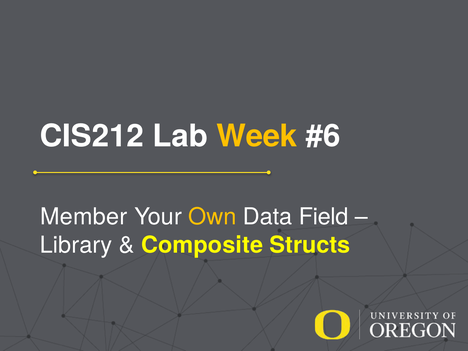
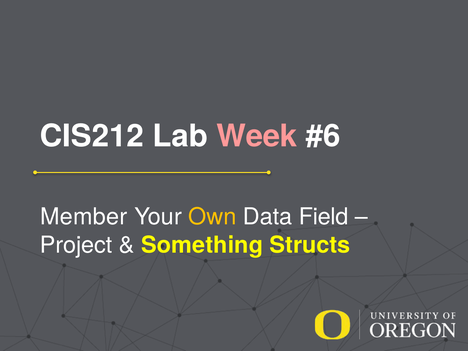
Week colour: yellow -> pink (257, 136)
Library: Library -> Project (76, 245)
Composite: Composite -> Something (202, 245)
